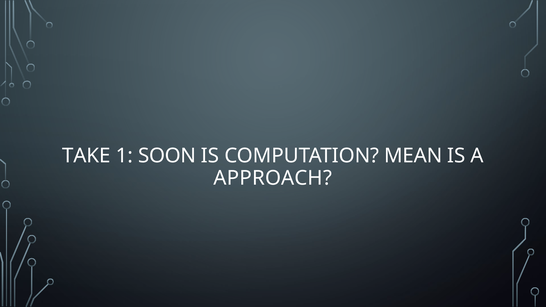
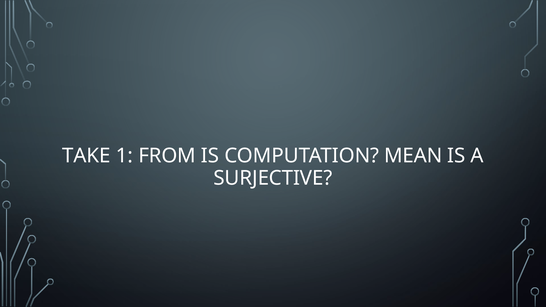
SOON: SOON -> FROM (167, 156)
APPROACH: APPROACH -> SURJECTIVE (273, 178)
